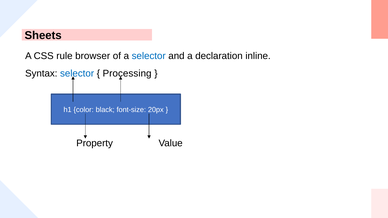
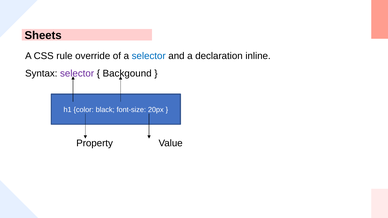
browser: browser -> override (93, 56)
selector colour: blue -> purple (77, 73)
Processing: Processing -> Backgound (127, 73)
